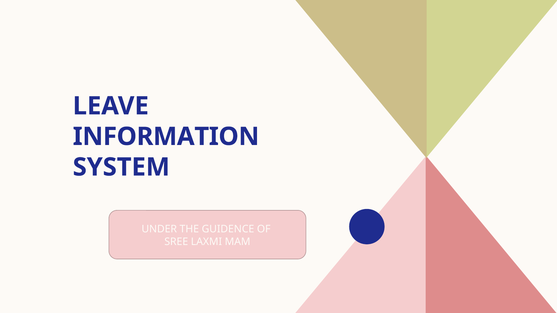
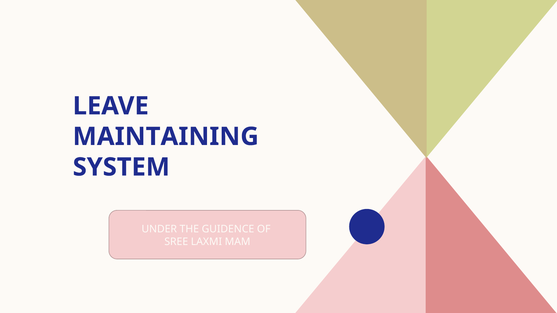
INFORMATION: INFORMATION -> MAINTAINING (166, 137)
